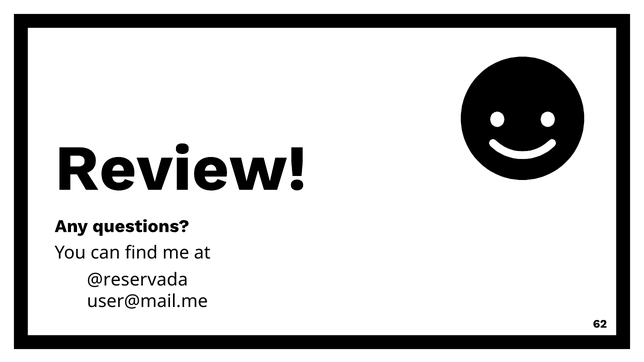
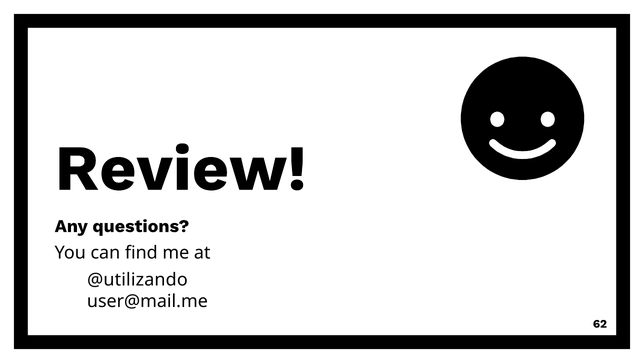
@reservada: @reservada -> @utilizando (137, 280)
